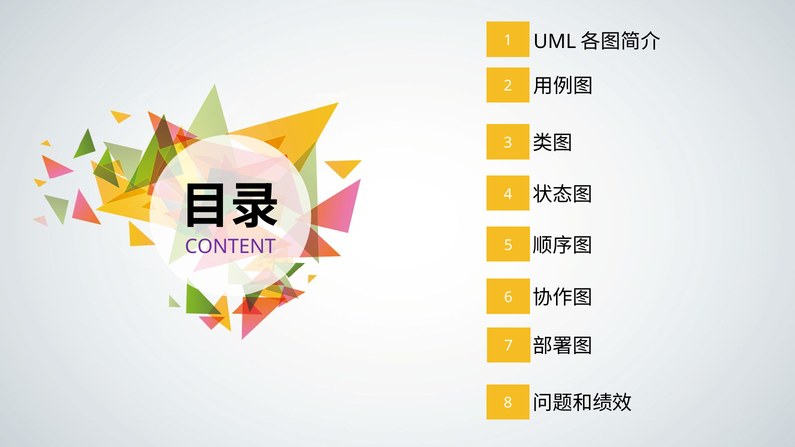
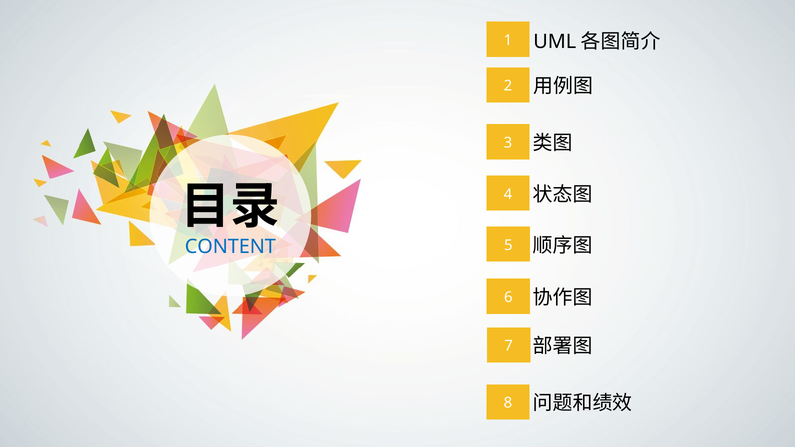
CONTENT colour: purple -> blue (230, 247)
